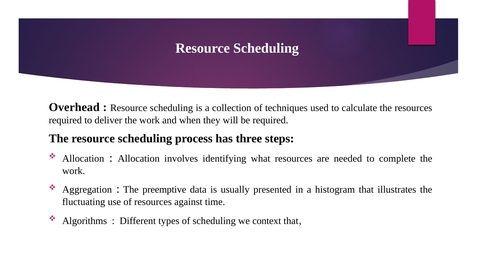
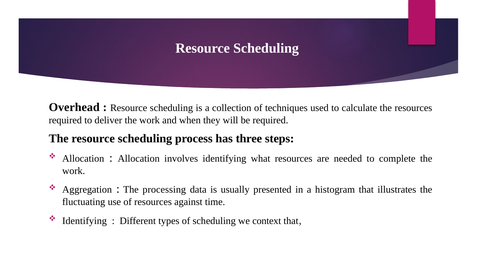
preemptive: preemptive -> processing (164, 190)
Algorithms: Algorithms -> Identifying (85, 221)
